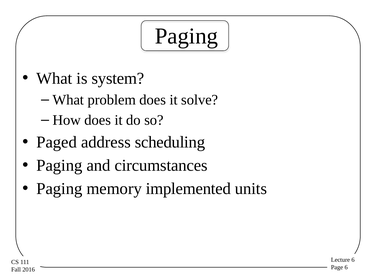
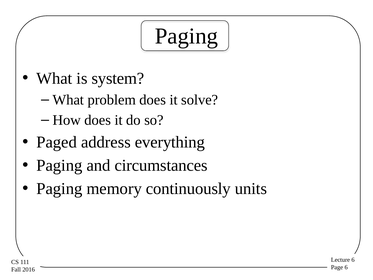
scheduling: scheduling -> everything (170, 142)
implemented: implemented -> continuously (188, 189)
